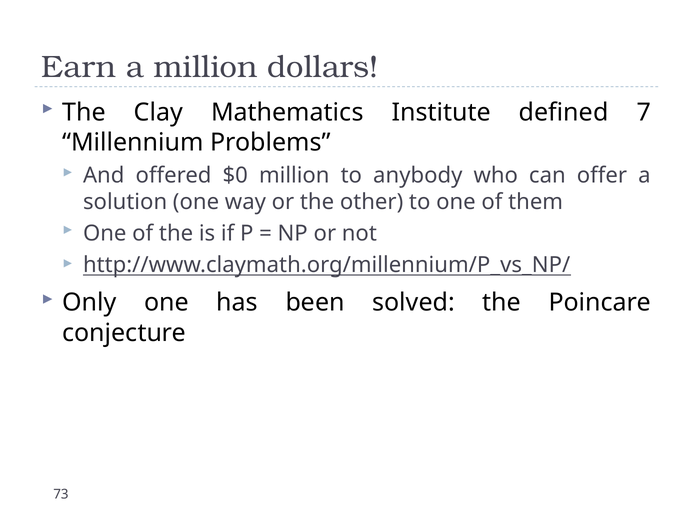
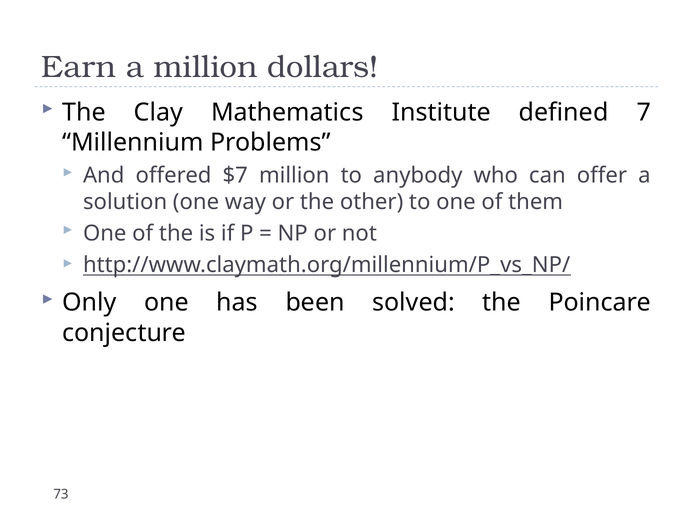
$0: $0 -> $7 (235, 175)
